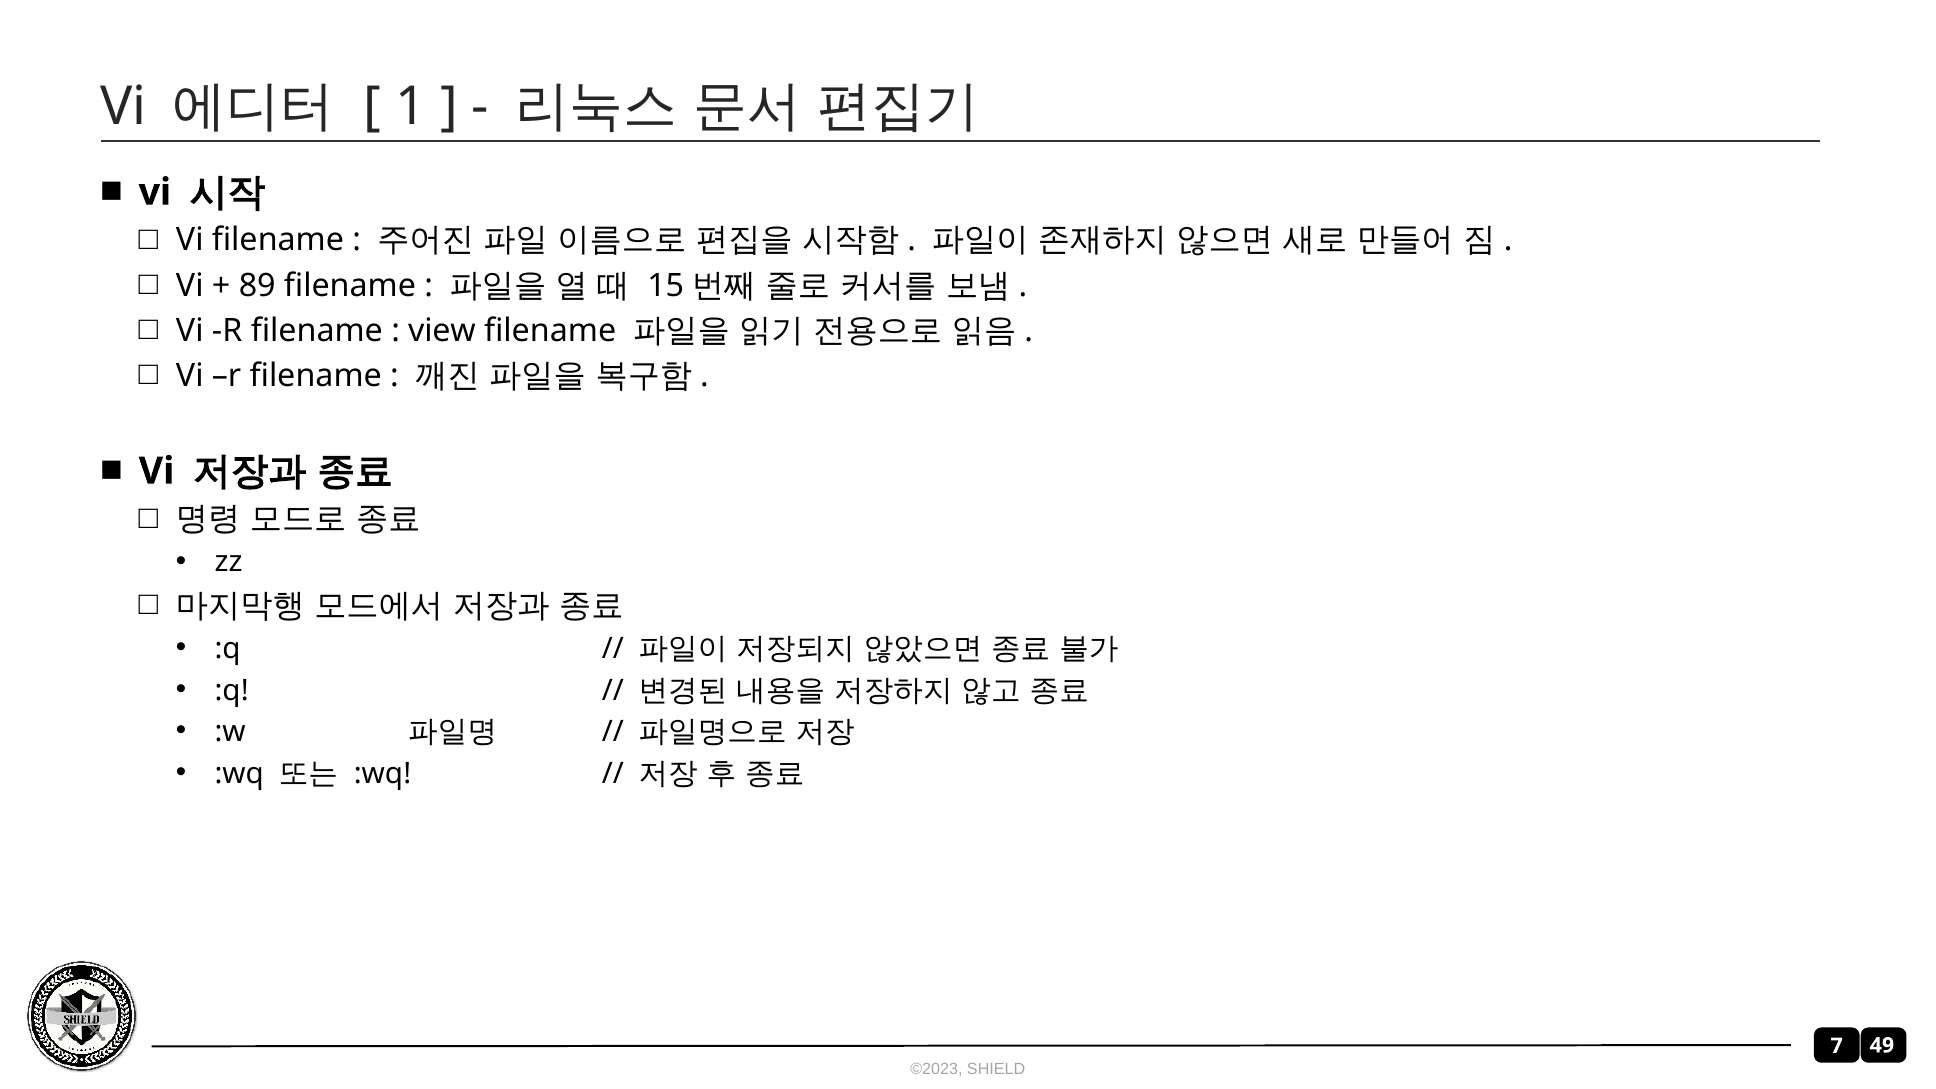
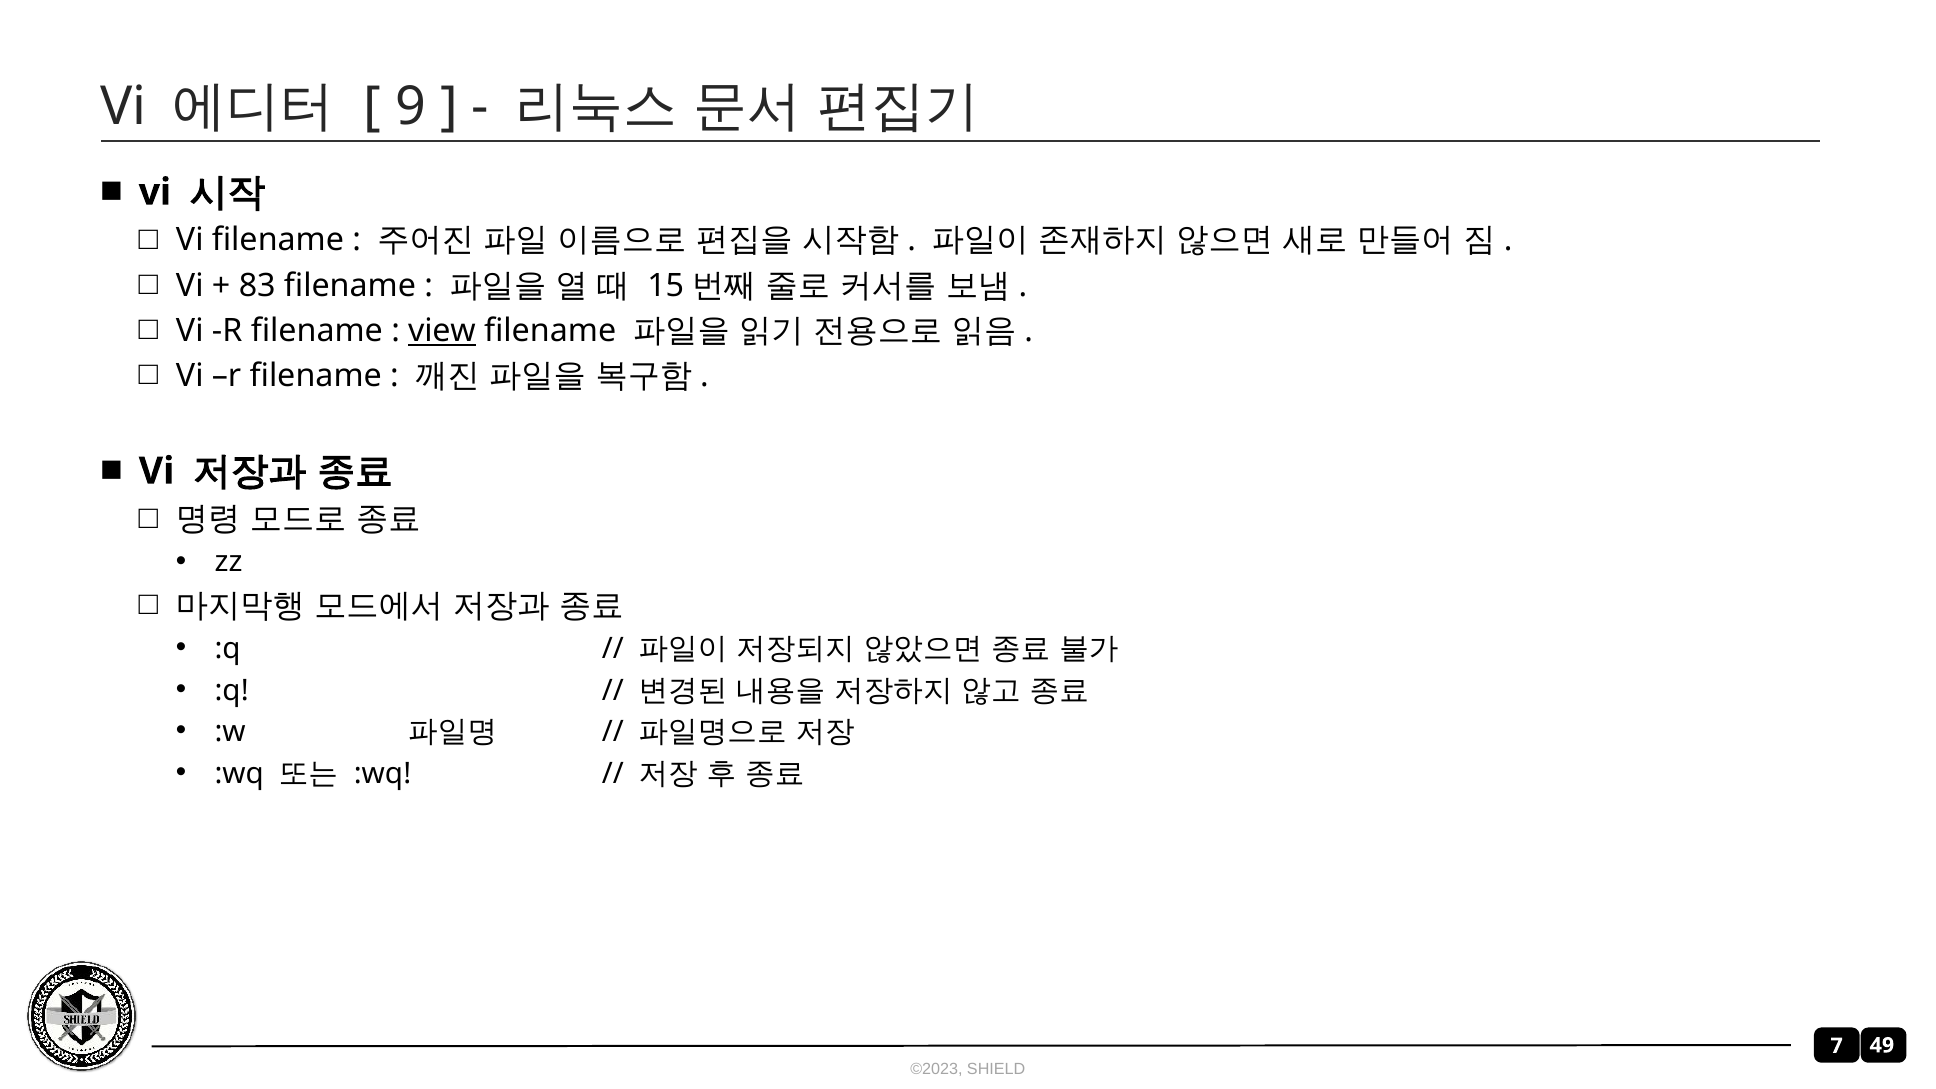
1: 1 -> 9 (411, 106)
89: 89 -> 83 (257, 286)
view underline: none -> present (442, 331)
